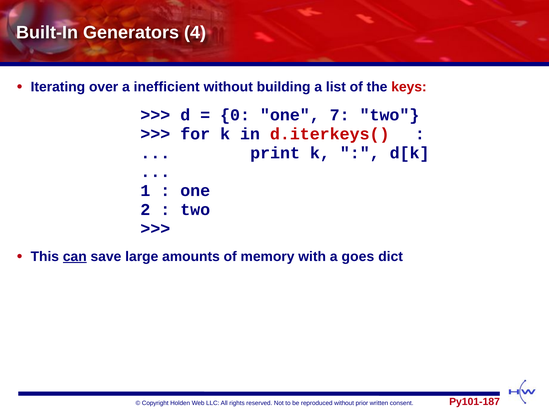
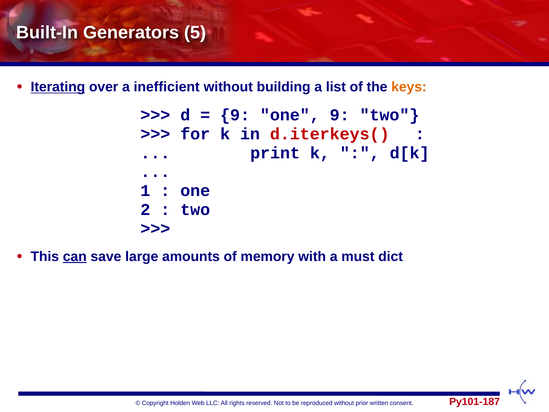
4: 4 -> 5 (195, 33)
Iterating underline: none -> present (58, 87)
keys colour: red -> orange (409, 87)
0: 0 -> 9 (235, 115)
one 7: 7 -> 9 (340, 115)
goes: goes -> must (358, 256)
